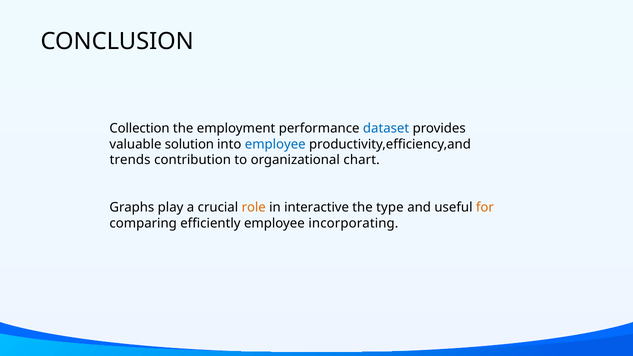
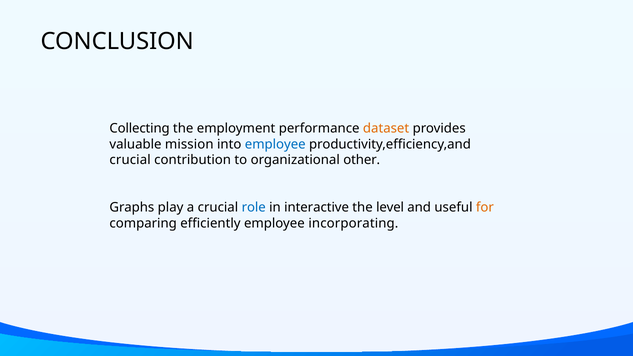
Collection: Collection -> Collecting (140, 128)
dataset colour: blue -> orange (386, 128)
solution: solution -> mission (189, 144)
trends: trends -> crucial (130, 160)
chart: chart -> other (362, 160)
role colour: orange -> blue (254, 208)
type: type -> level (390, 208)
